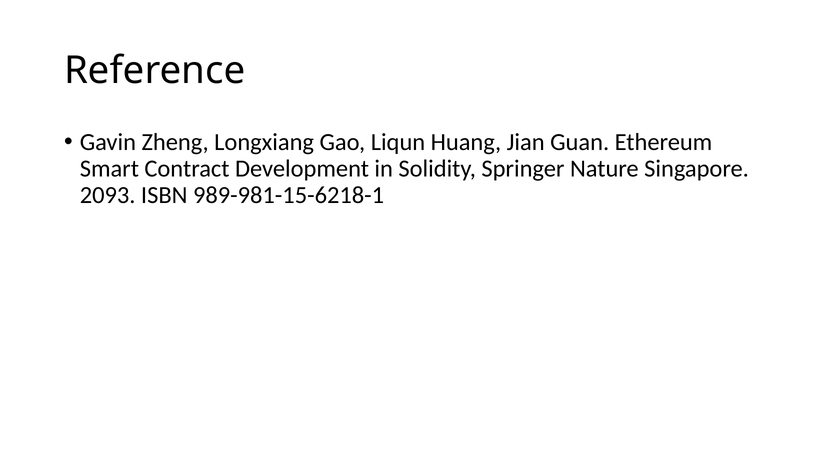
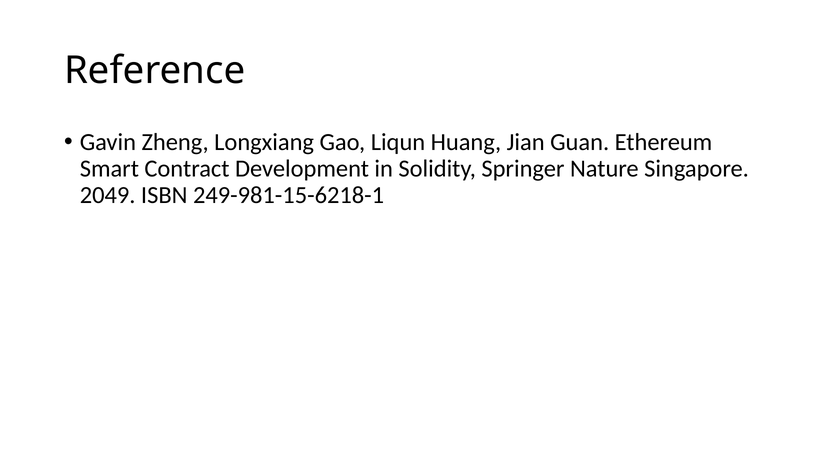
2093: 2093 -> 2049 (108, 195)
989-981-15-6218-1: 989-981-15-6218-1 -> 249-981-15-6218-1 (289, 195)
